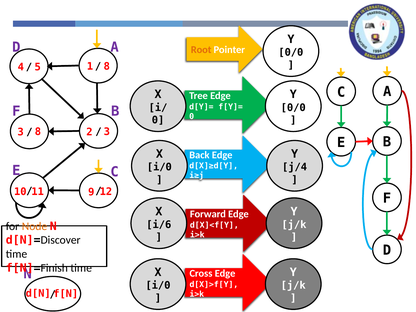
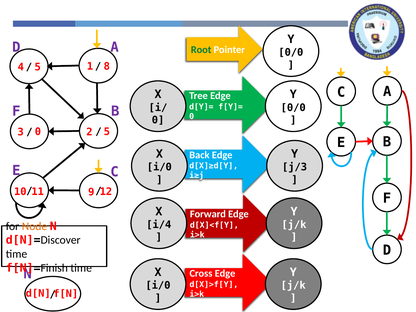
Root colour: orange -> green (201, 50)
3 8: 8 -> 0 (38, 132)
2 3: 3 -> 5 (107, 132)
j/4: j/4 -> j/3 (295, 167)
i/6: i/6 -> i/4 (159, 225)
